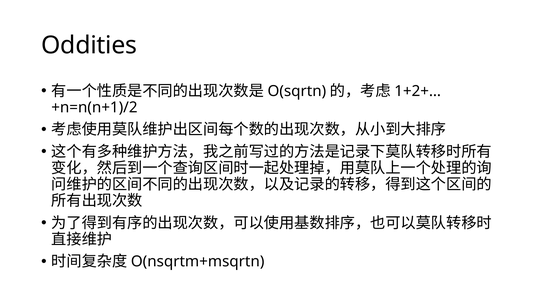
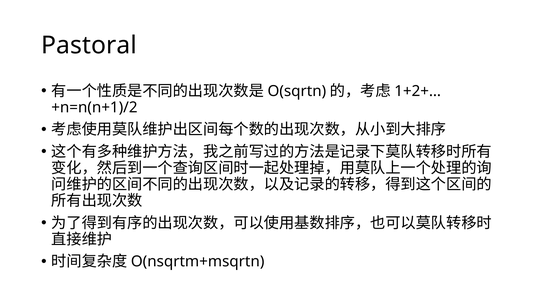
Oddities: Oddities -> Pastoral (89, 45)
